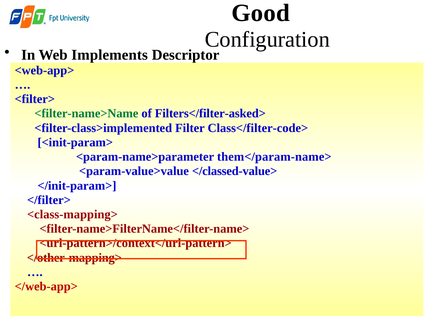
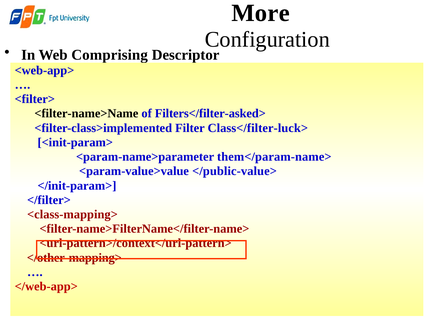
Good: Good -> More (261, 13)
Implements: Implements -> Comprising (110, 55)
<filter-name>Name colour: green -> black (86, 113)
Class</filter-code>: Class</filter-code> -> Class</filter-luck> (258, 128)
</classed-value>: </classed-value> -> </public-value> (235, 171)
